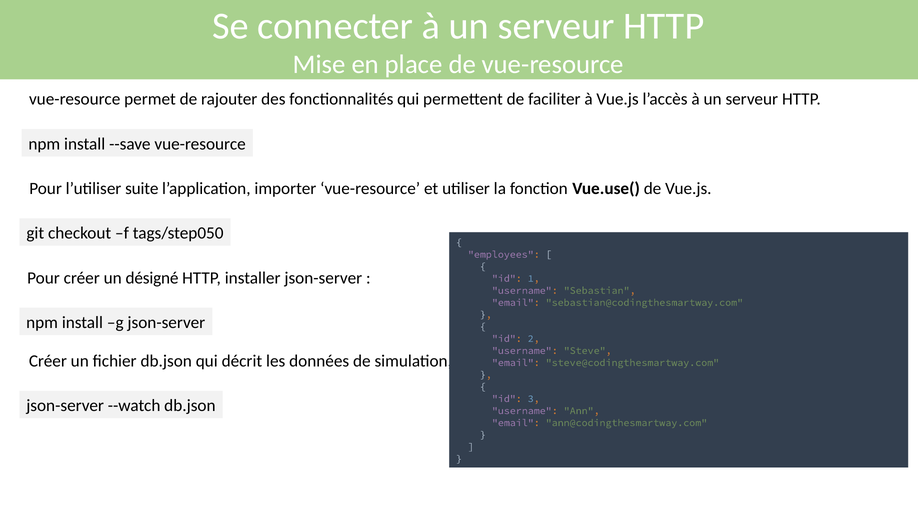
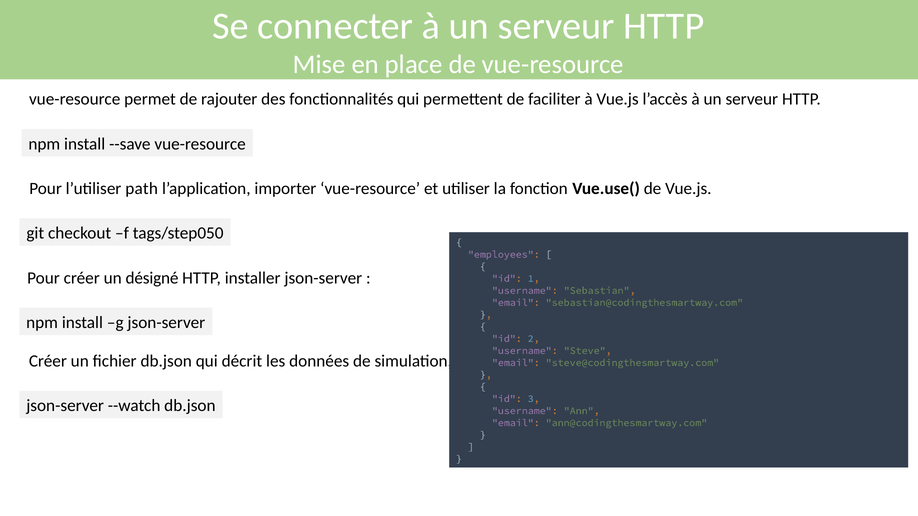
suite: suite -> path (142, 189)
